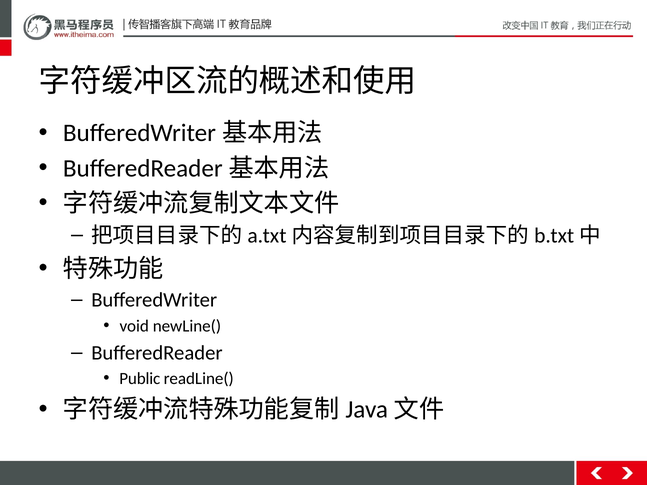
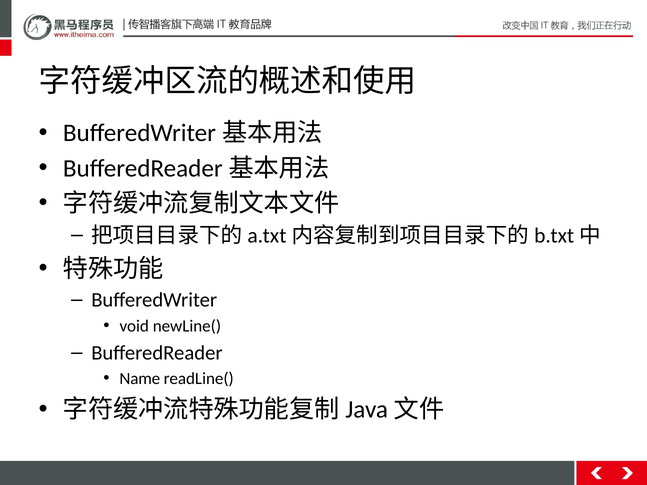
Public: Public -> Name (140, 379)
